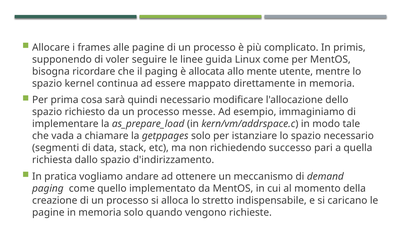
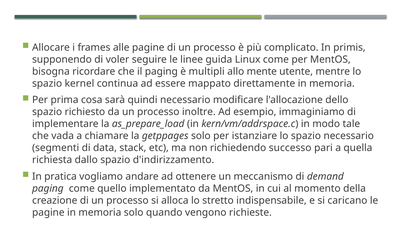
allocata: allocata -> multipli (207, 72)
messe: messe -> inoltre (199, 112)
